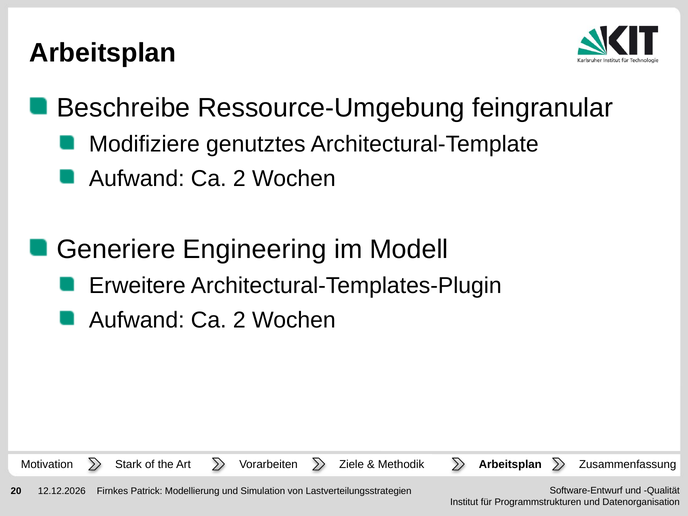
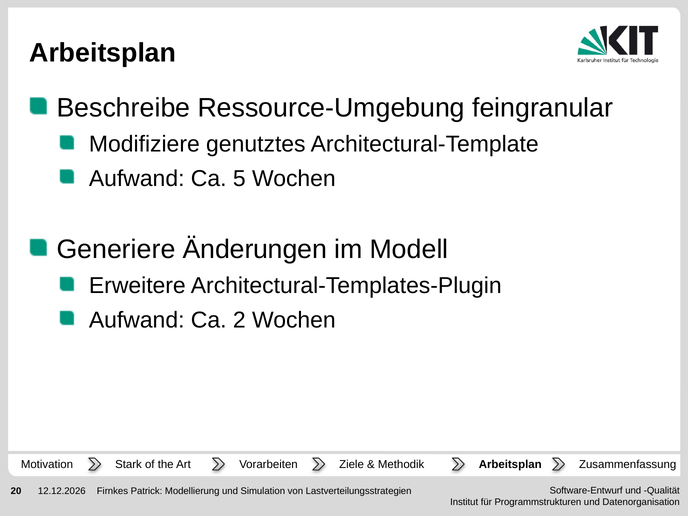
2: 2 -> 5 (239, 179)
Engineering: Engineering -> Änderungen (255, 250)
